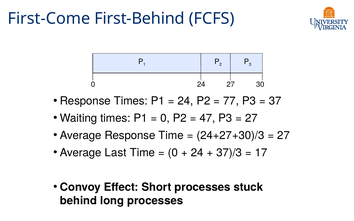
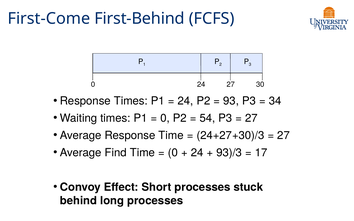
77: 77 -> 93 (231, 101)
37: 37 -> 34 (275, 101)
47: 47 -> 54 (207, 118)
Last: Last -> Find (116, 153)
37)/3: 37)/3 -> 93)/3 (229, 153)
